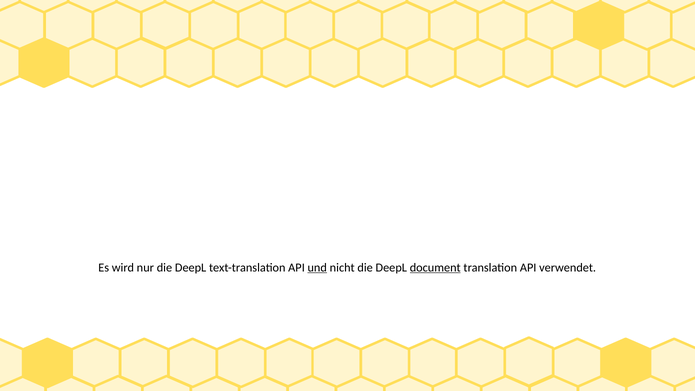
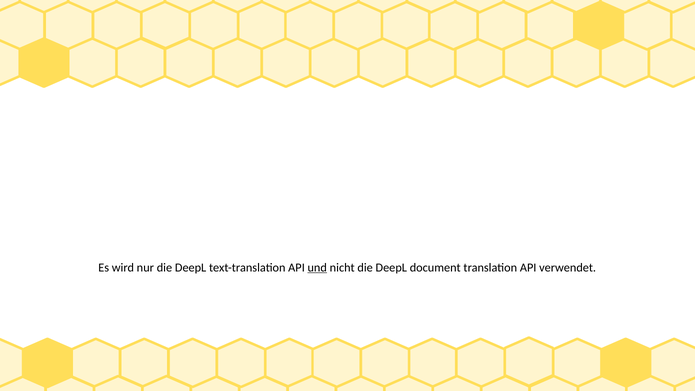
document underline: present -> none (435, 268)
